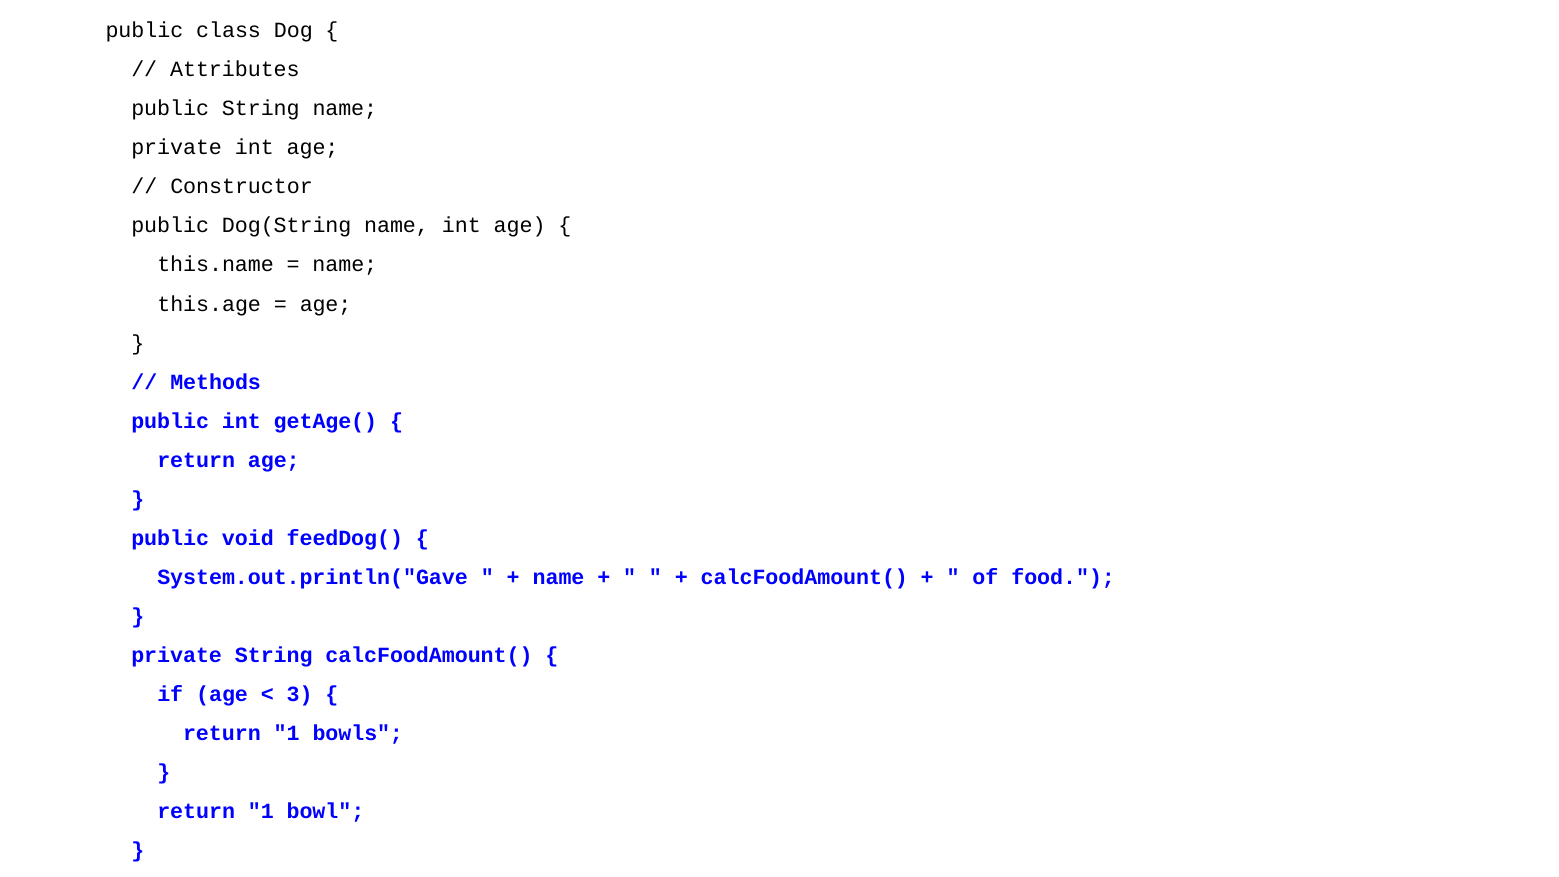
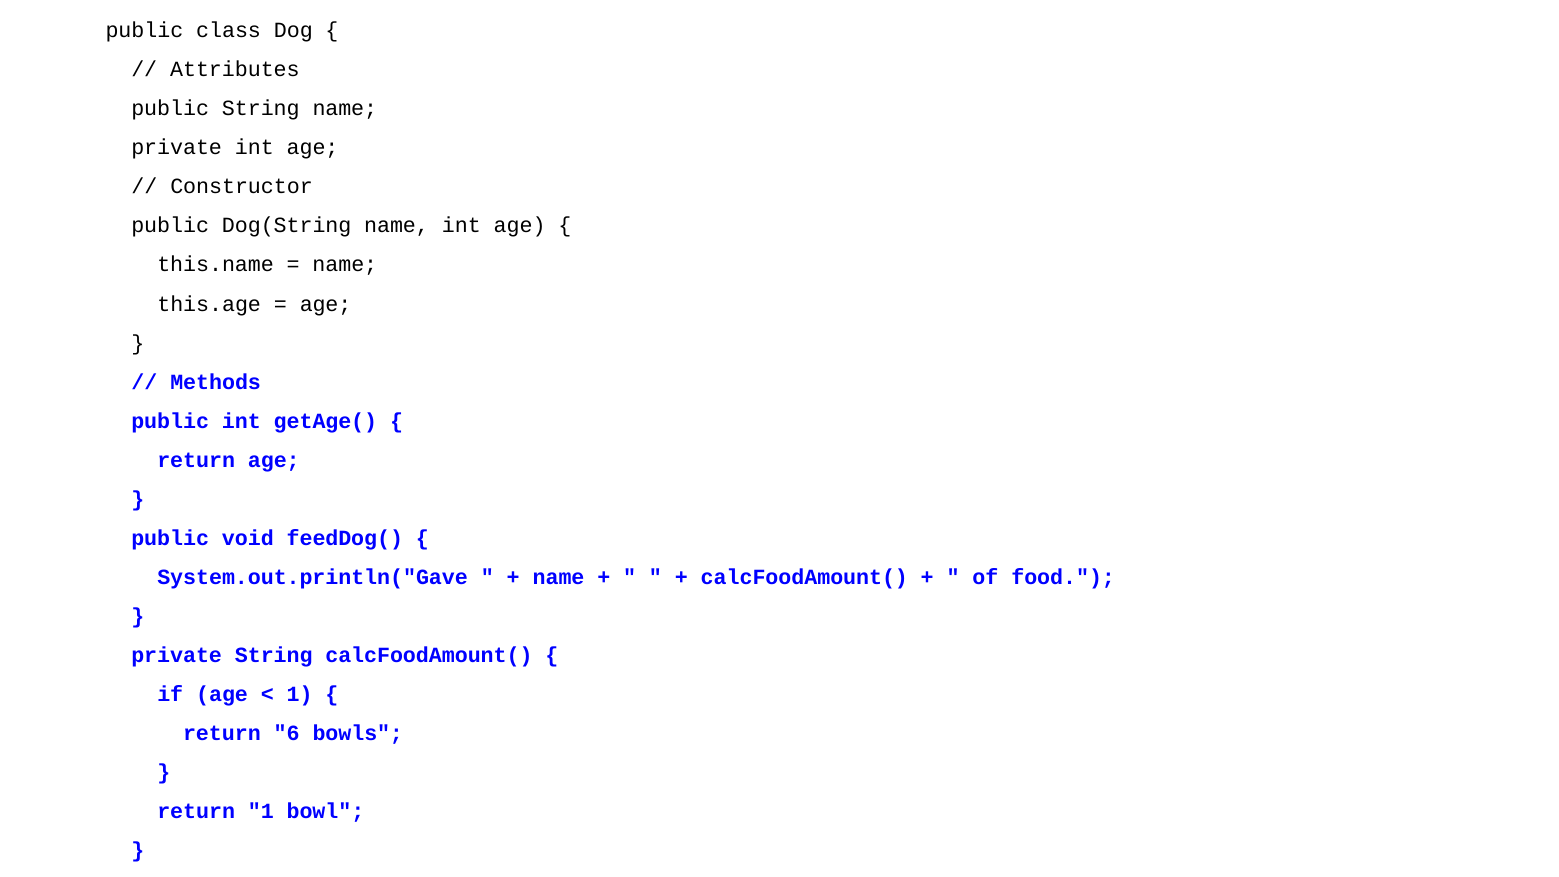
3: 3 -> 1 (300, 694)
1: 1 -> 6 (287, 733)
